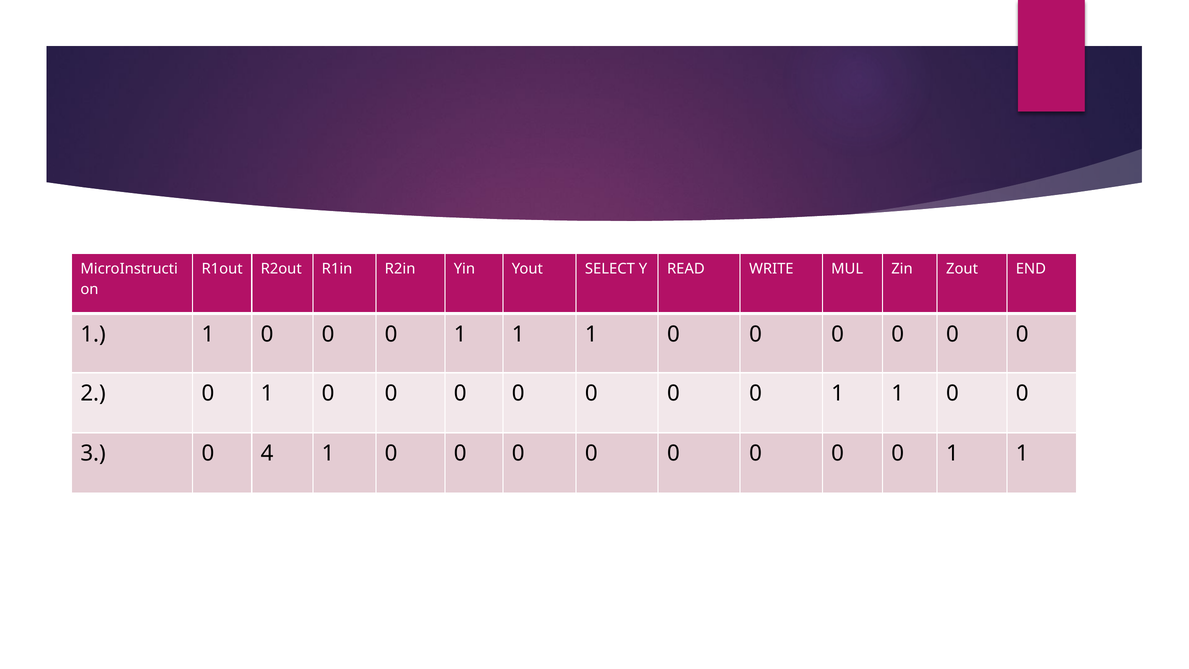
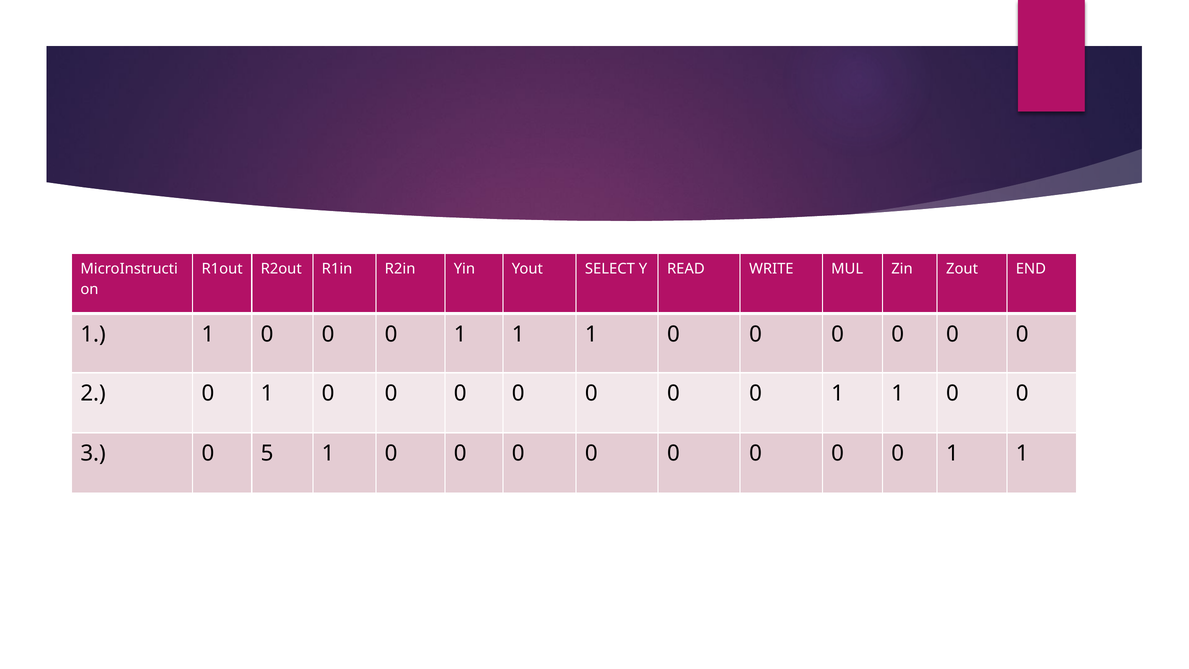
4: 4 -> 5 (267, 454)
